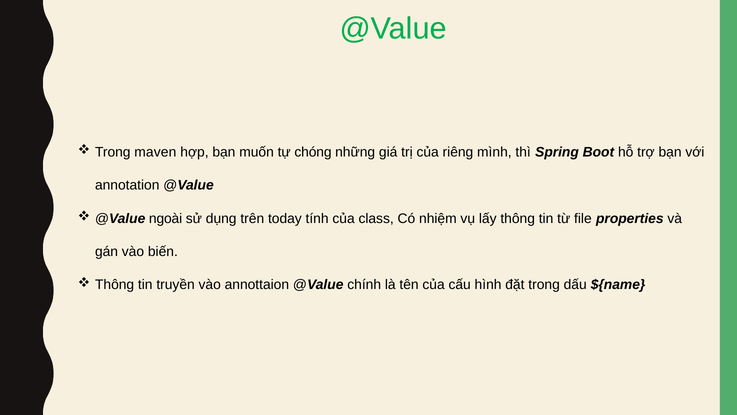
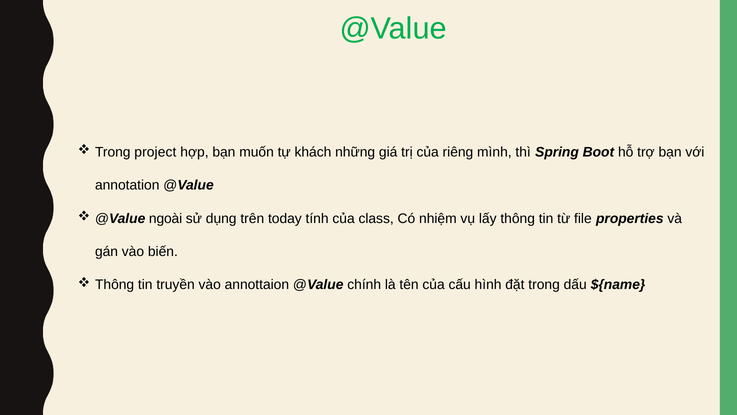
maven: maven -> project (155, 152)
chóng: chóng -> khách (313, 152)
